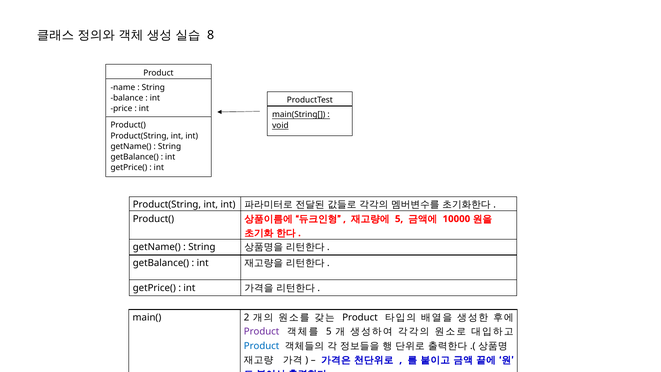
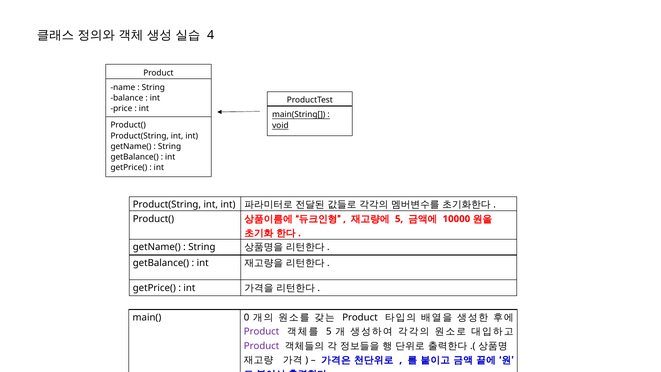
8: 8 -> 4 (211, 35)
2: 2 -> 0 (247, 317)
Product colour: blue -> purple (262, 346)
